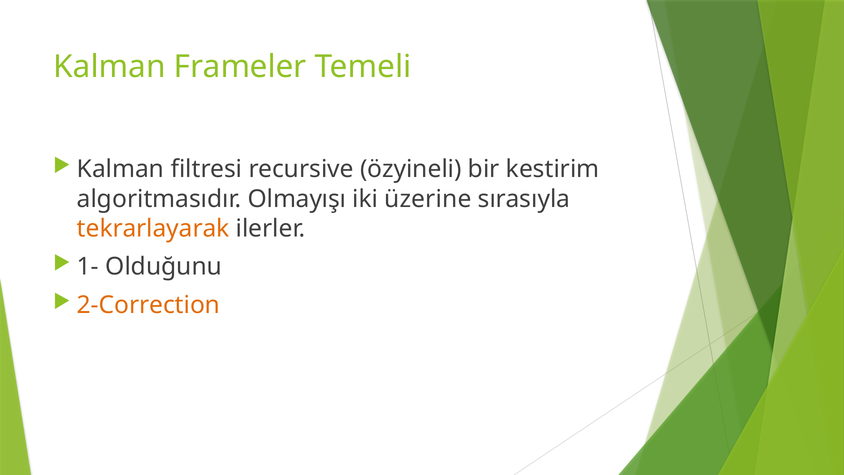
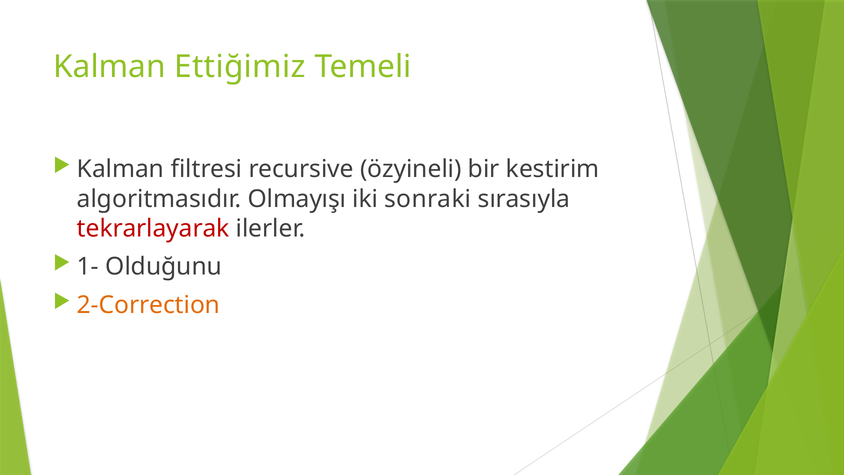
Frameler: Frameler -> Ettiğimiz (240, 67)
üzerine: üzerine -> sonraki (428, 199)
tekrarlayarak colour: orange -> red (153, 228)
